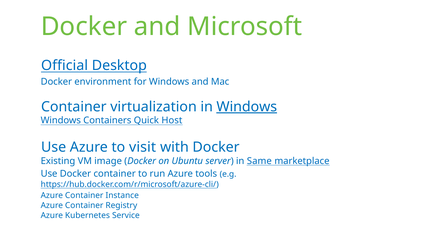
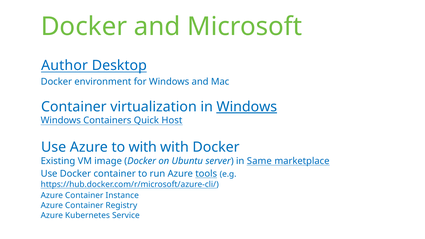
Official: Official -> Author (65, 65)
to visit: visit -> with (143, 147)
tools underline: none -> present (206, 174)
